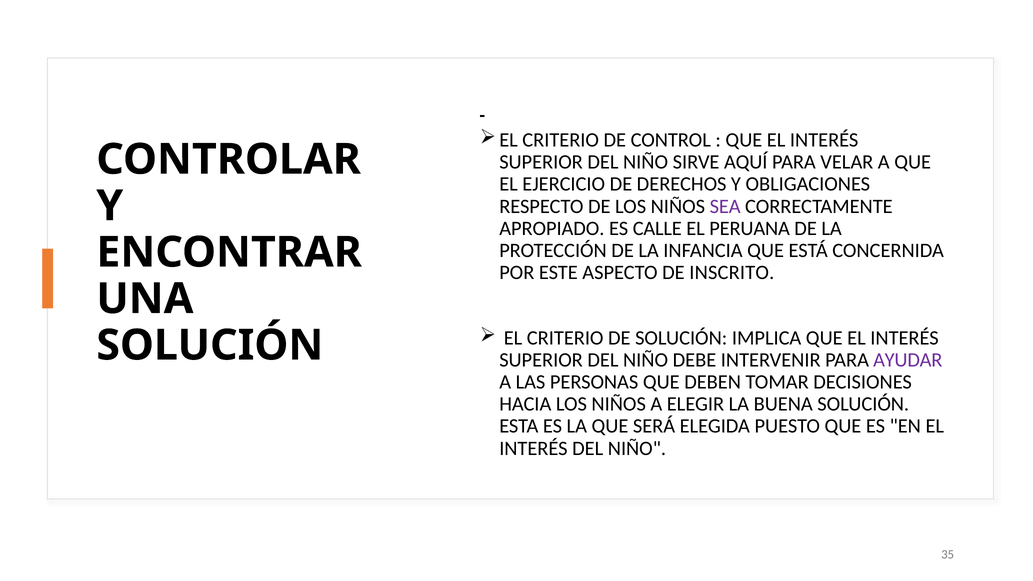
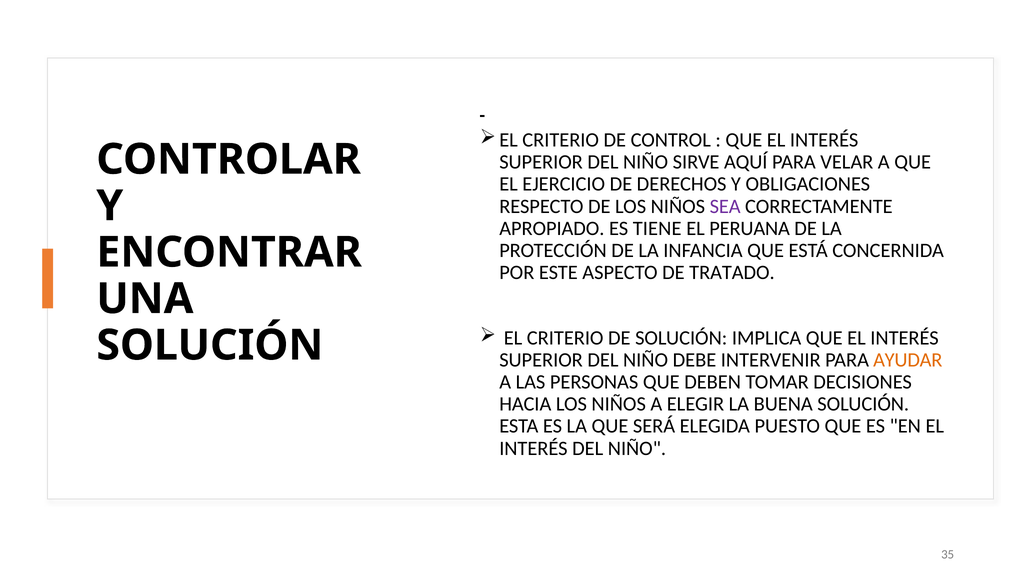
CALLE: CALLE -> TIENE (657, 228)
INSCRITO: INSCRITO -> TRATADO (732, 272)
AYUDAR colour: purple -> orange (908, 360)
